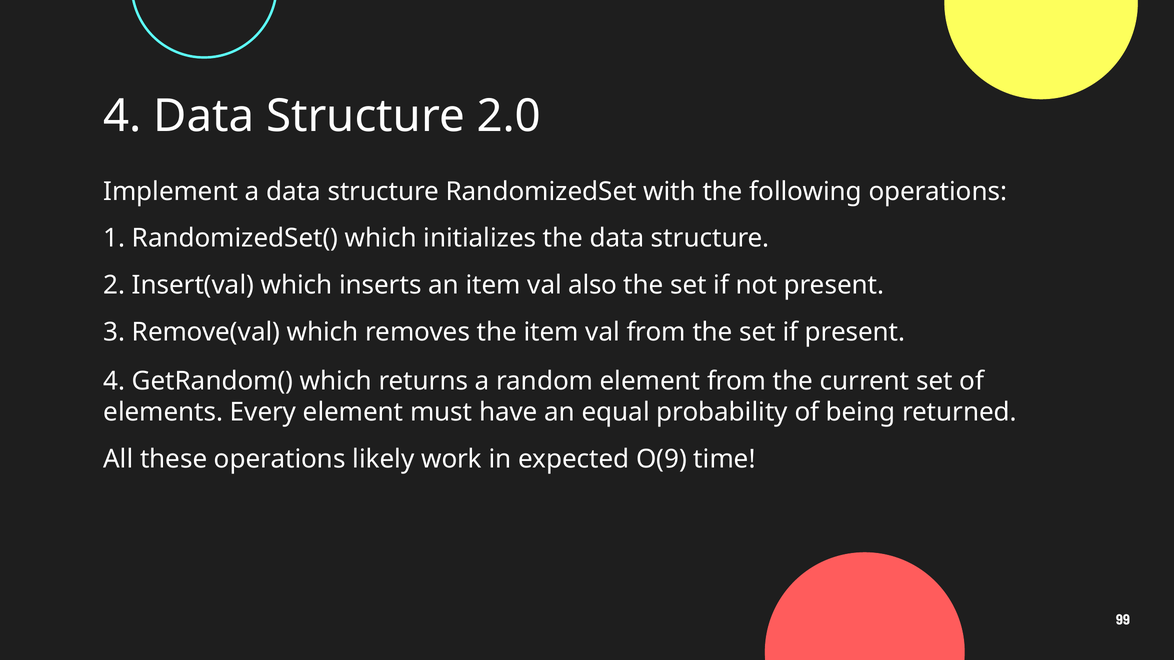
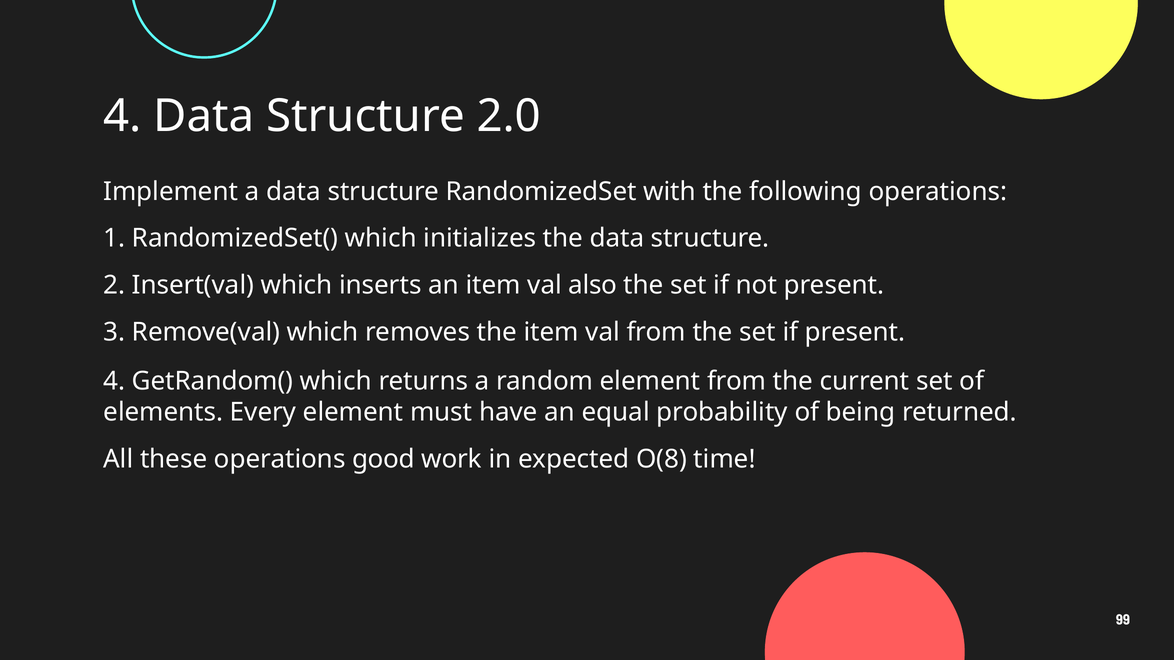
likely: likely -> good (384, 459)
O(9: O(9 -> O(8 (661, 459)
